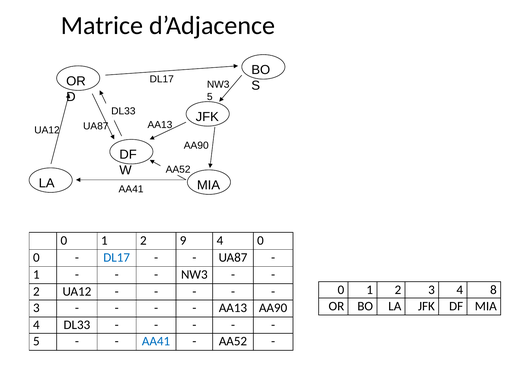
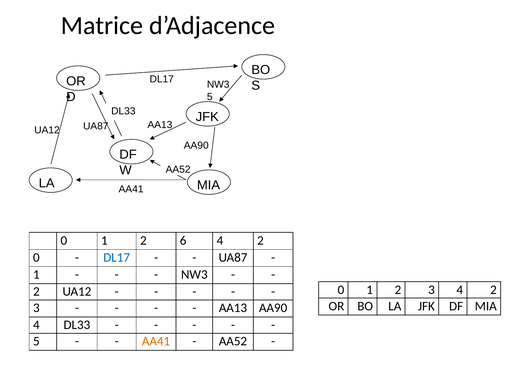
9: 9 -> 6 (183, 241)
0: 0 -> 2 (260, 241)
3 4 8: 8 -> 2 (493, 290)
AA41 colour: blue -> orange (156, 342)
